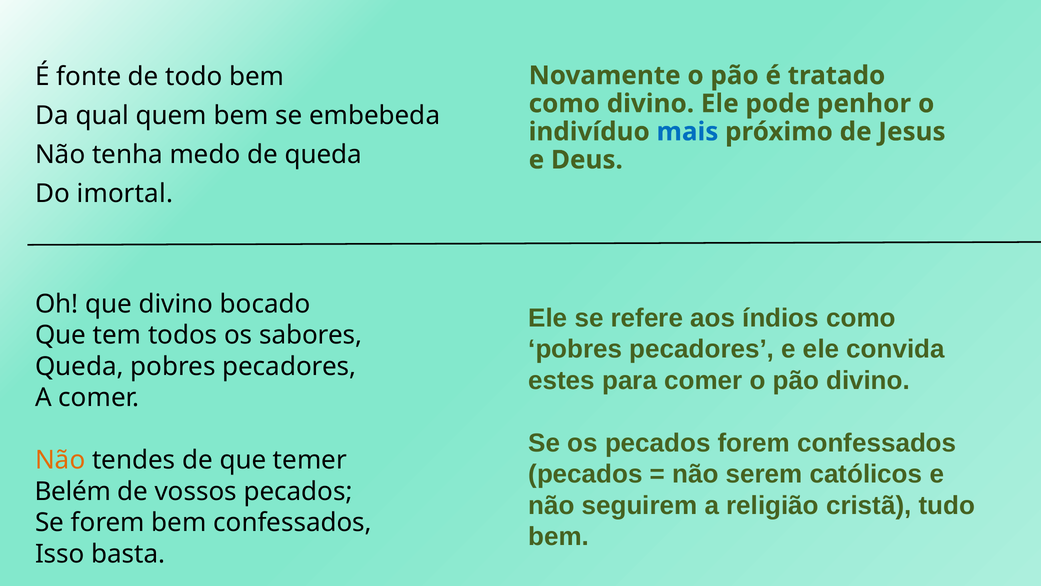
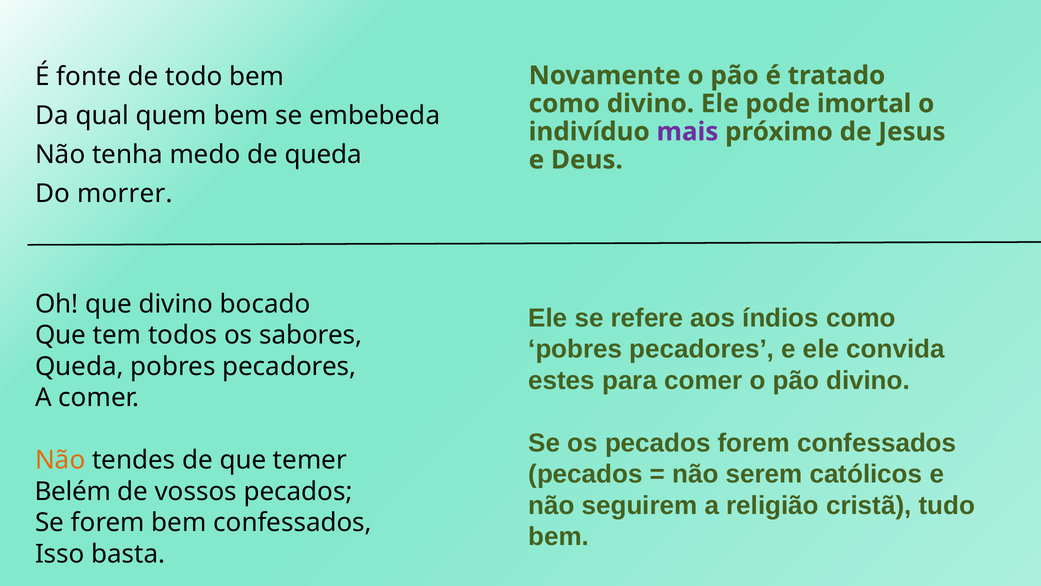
penhor: penhor -> imortal (864, 104)
mais colour: blue -> purple (687, 132)
imortal: imortal -> morrer (125, 194)
